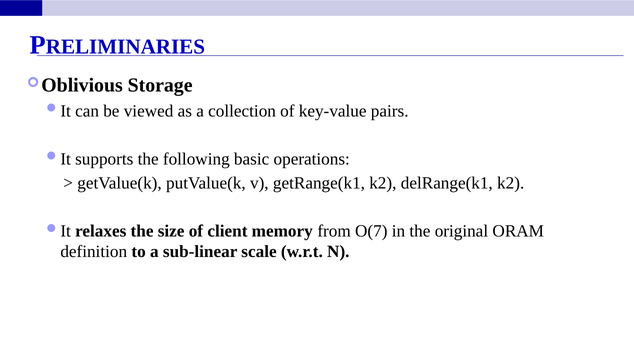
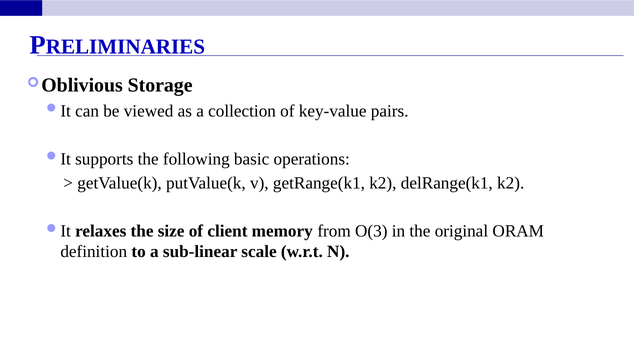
O(7: O(7 -> O(3 (371, 231)
